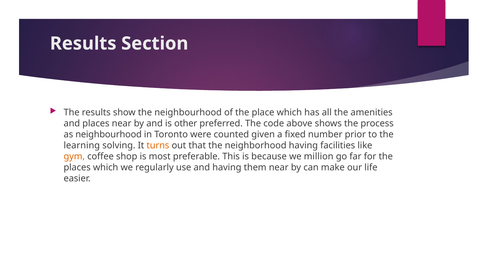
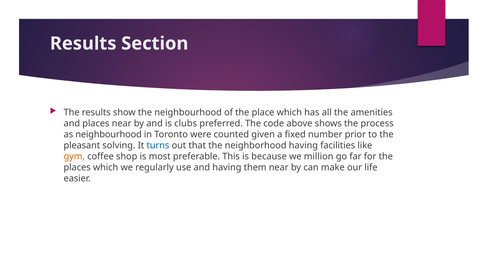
other: other -> clubs (186, 123)
learning: learning -> pleasant (82, 145)
turns colour: orange -> blue (158, 145)
